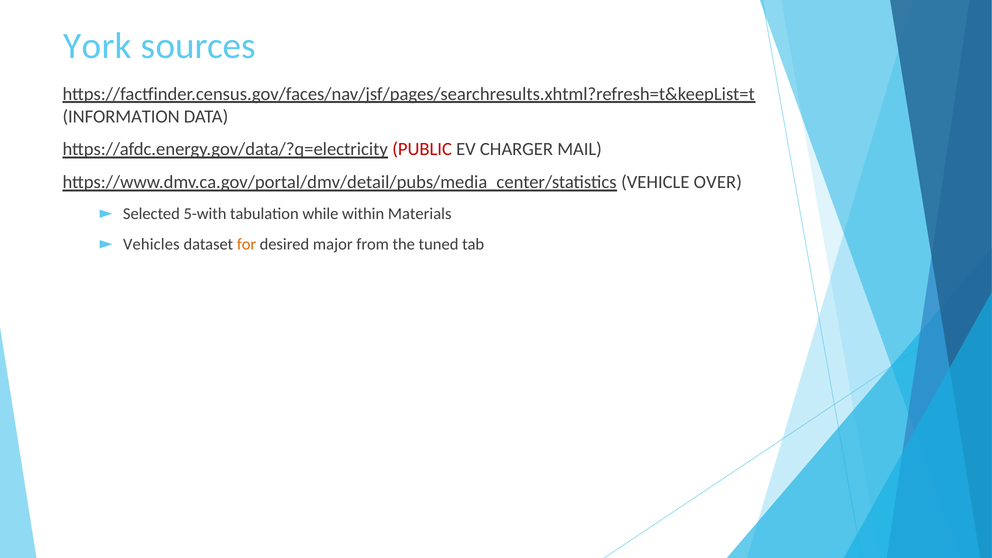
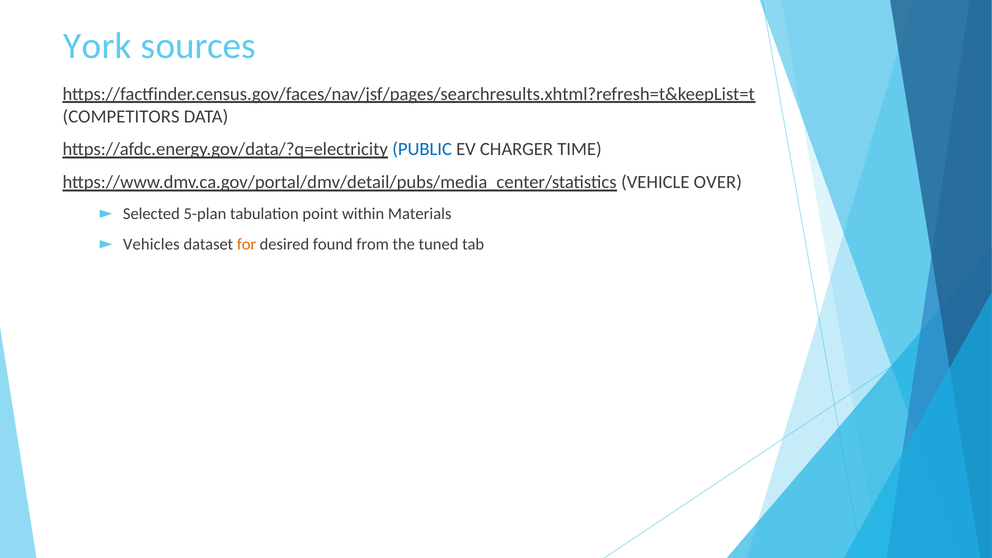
INFORMATION: INFORMATION -> COMPETITORS (121, 117)
PUBLIC colour: red -> blue (422, 149)
MAIL: MAIL -> TIME (579, 149)
5-with: 5-with -> 5-plan (205, 214)
while: while -> point (320, 214)
major: major -> found (333, 244)
